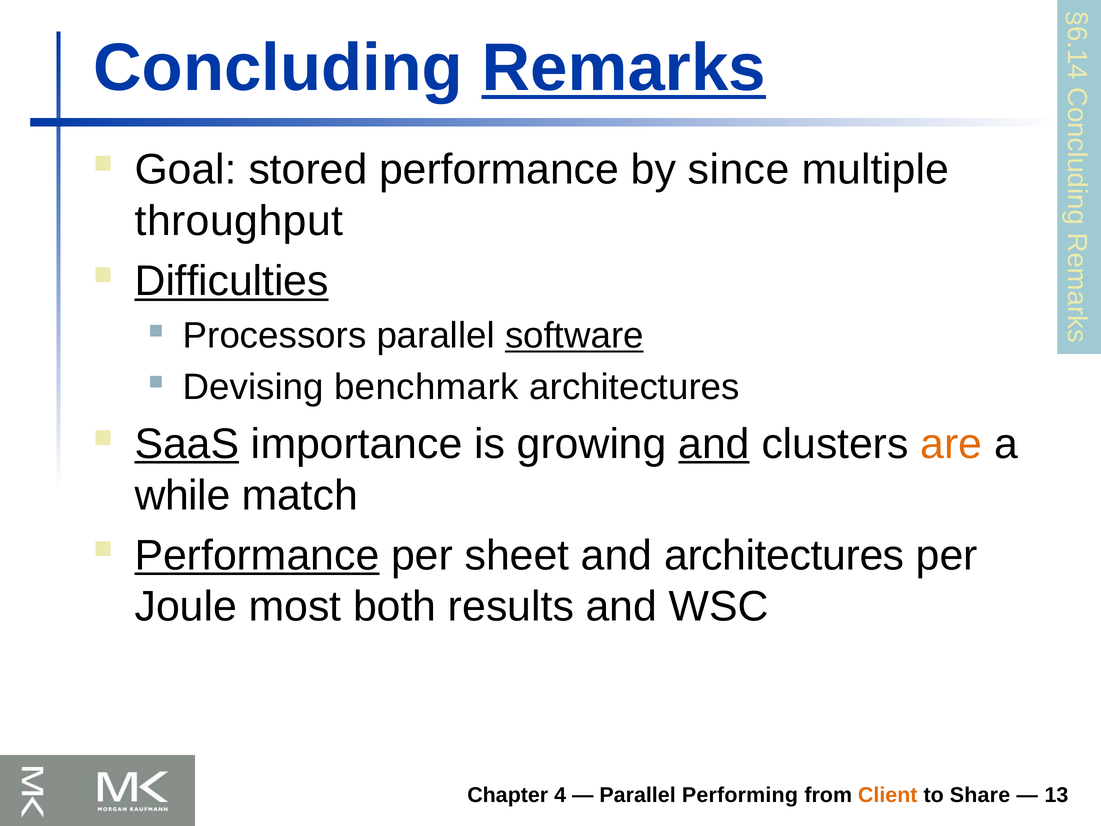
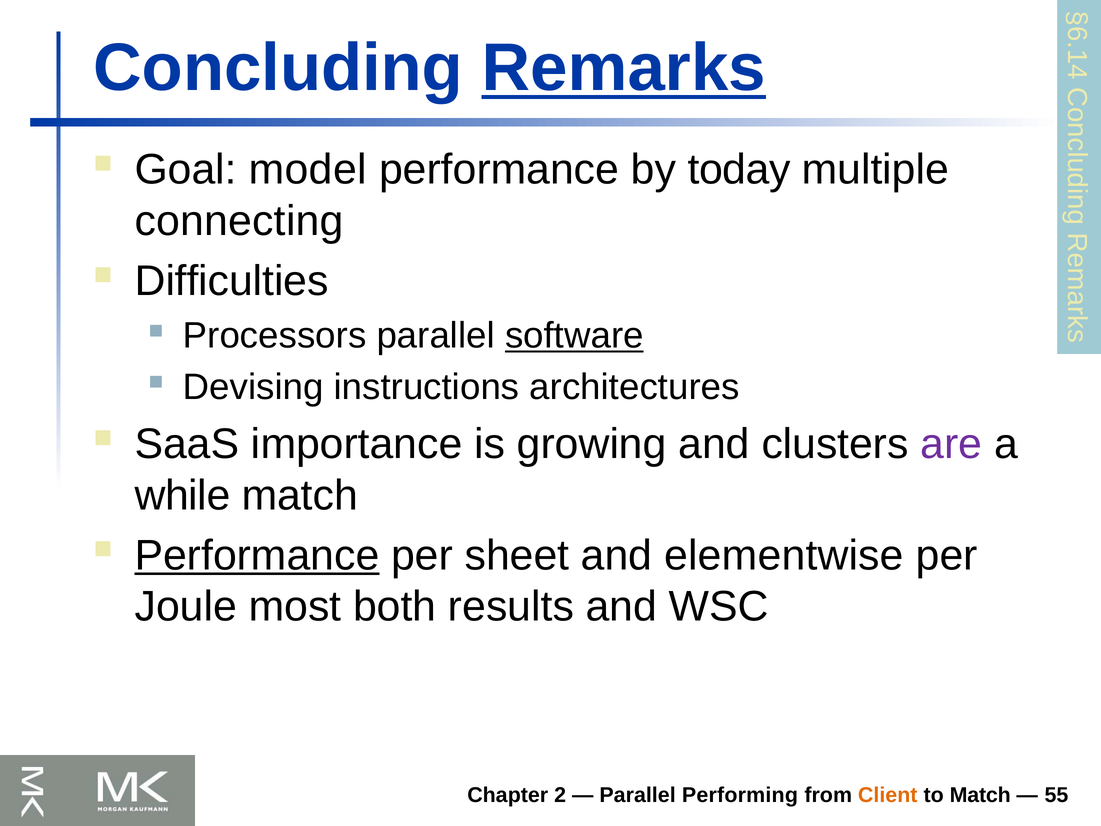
stored: stored -> model (308, 170)
since: since -> today (739, 170)
throughput: throughput -> connecting (239, 221)
Difficulties underline: present -> none (232, 281)
benchmark: benchmark -> instructions (426, 387)
SaaS underline: present -> none (187, 444)
and underline: present -> none (714, 444)
are colour: orange -> purple (951, 444)
and architectures: architectures -> elementwise (784, 555)
Chapter 4: 4 -> 2 (560, 795)
to Share: Share -> Match (980, 795)
13: 13 -> 55 (1056, 795)
